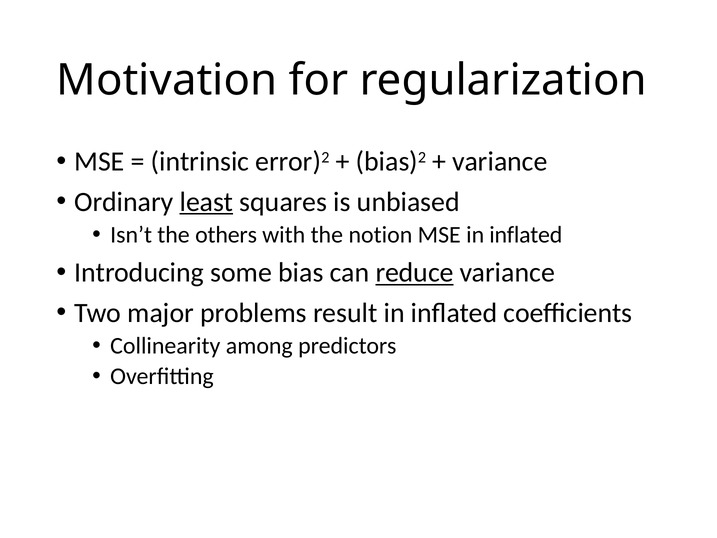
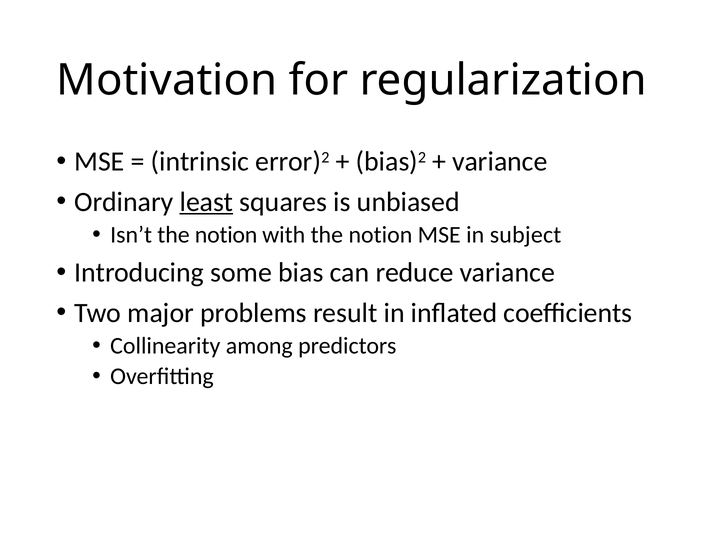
Isn’t the others: others -> notion (226, 235)
MSE in inflated: inflated -> subject (526, 235)
reduce underline: present -> none (415, 273)
